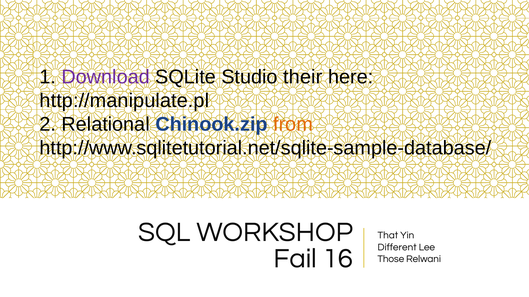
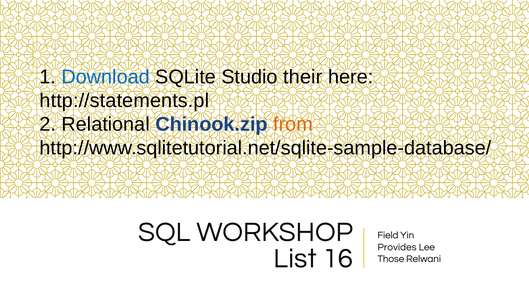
Download colour: purple -> blue (106, 77)
http://manipulate.pl: http://manipulate.pl -> http://statements.pl (124, 101)
That: That -> Field (388, 236)
Different: Different -> Provides (397, 248)
Fail: Fail -> List (295, 259)
